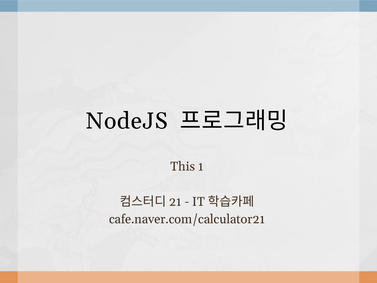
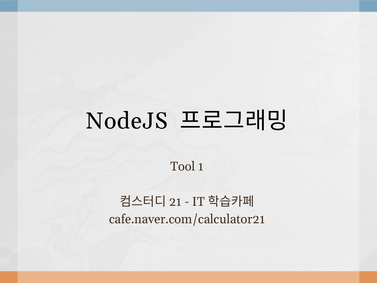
This: This -> Tool (183, 166)
